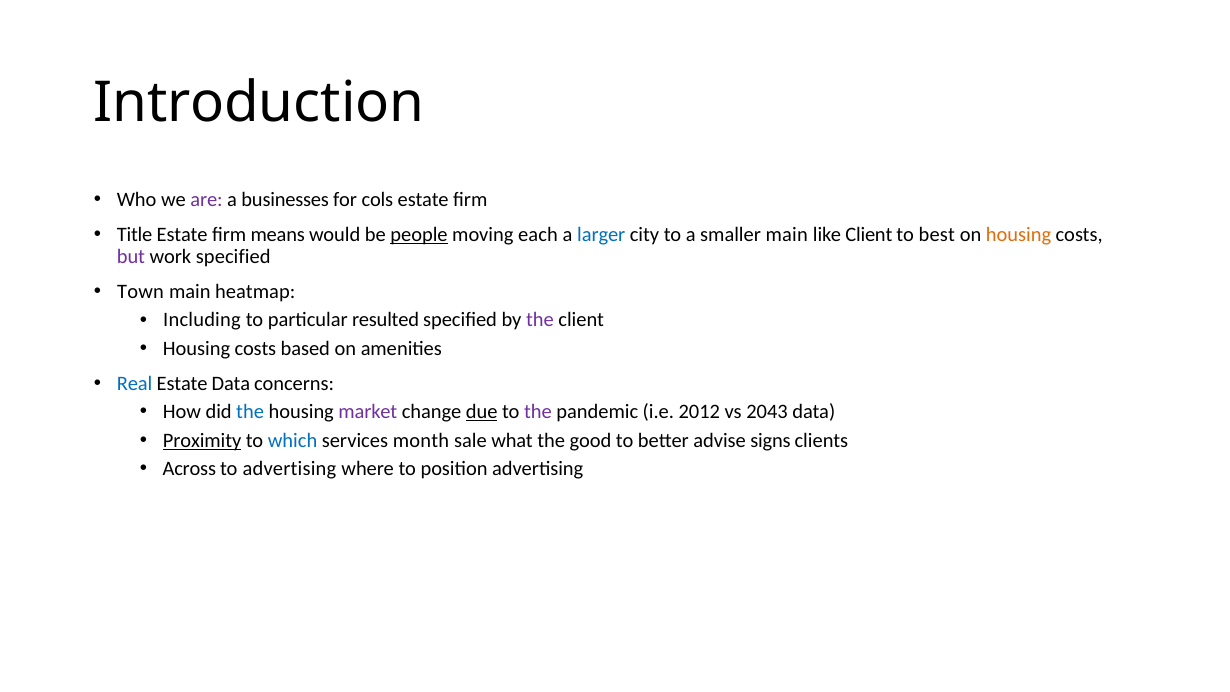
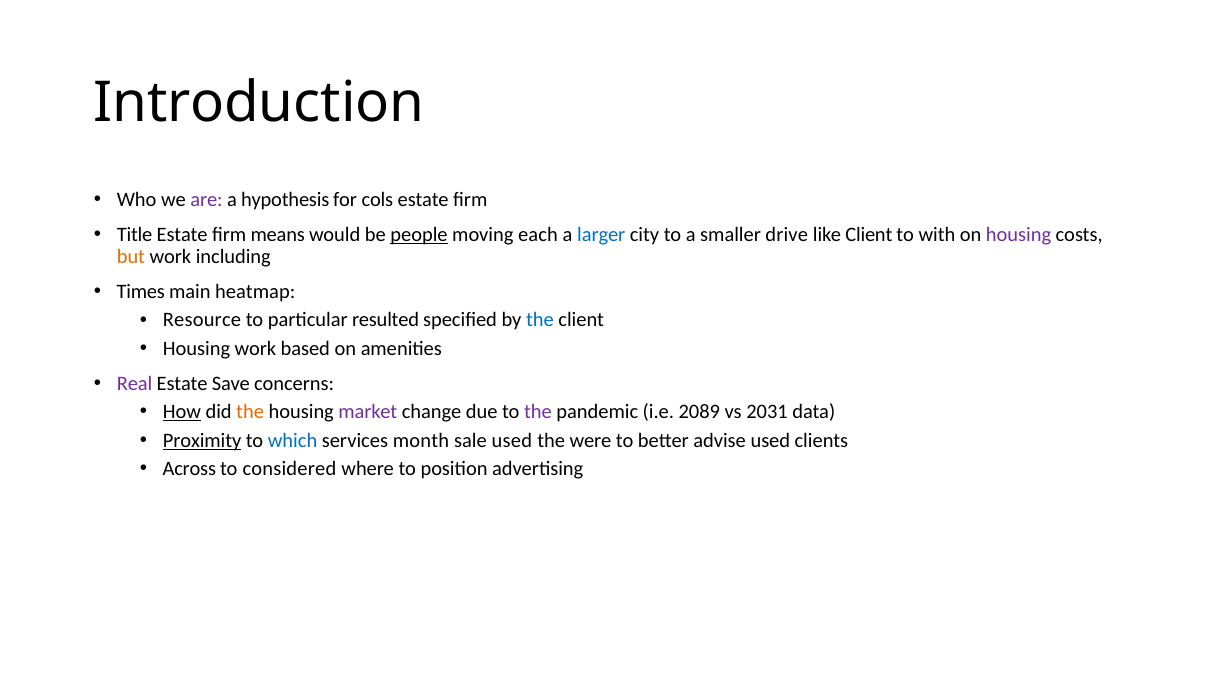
businesses: businesses -> hypothesis (285, 200)
smaller main: main -> drive (787, 235)
best: best -> with (937, 235)
housing colour: orange -> purple (1019, 235)
but colour: purple -> orange (131, 257)
work specified: specified -> including (233, 257)
Town: Town -> Times (141, 292)
Including: Including -> Resource (202, 320)
the colour: purple -> blue (540, 320)
costs: costs -> work (255, 349)
Real colour: blue -> purple (135, 383)
Estate Data: Data -> Save (231, 383)
How underline: none -> present (182, 412)
the colour: blue -> orange (250, 412)
due underline: present -> none (482, 412)
2012: 2012 -> 2089 (699, 412)
2043: 2043 -> 2031 (767, 412)
sale what: what -> used (512, 440)
good: good -> were (591, 440)
advise signs: signs -> used (770, 440)
to advertising: advertising -> considered (289, 469)
